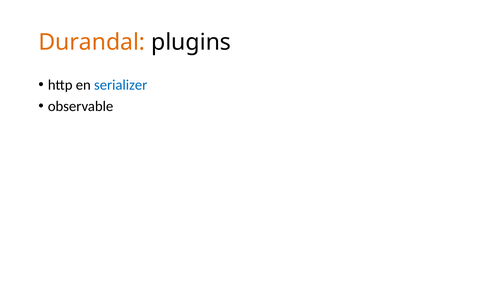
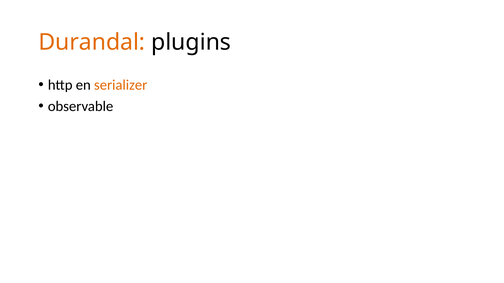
serializer colour: blue -> orange (121, 85)
